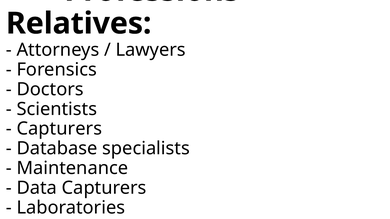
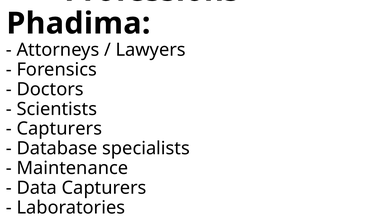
Relatives: Relatives -> Phadima (78, 24)
